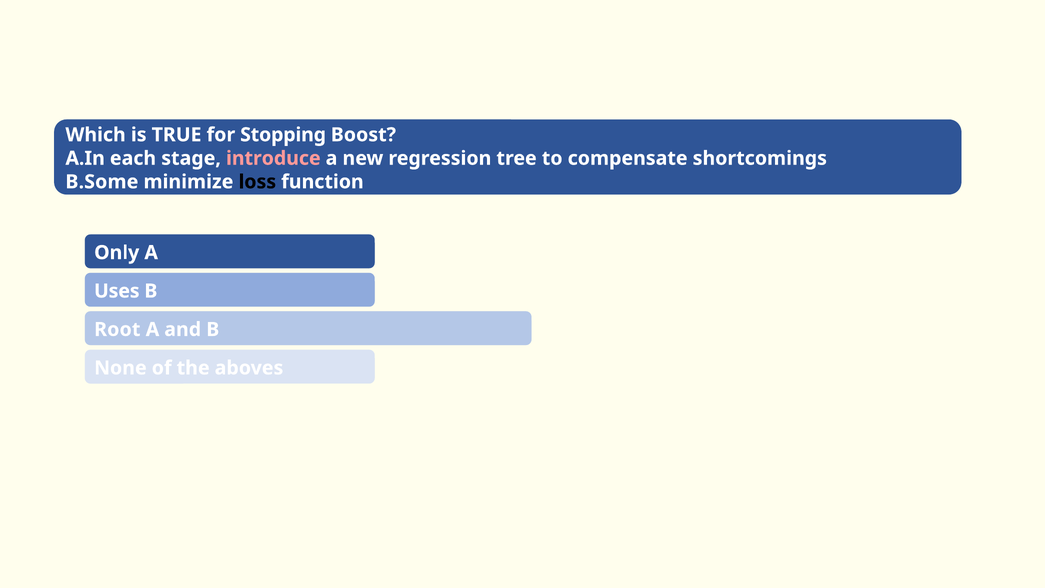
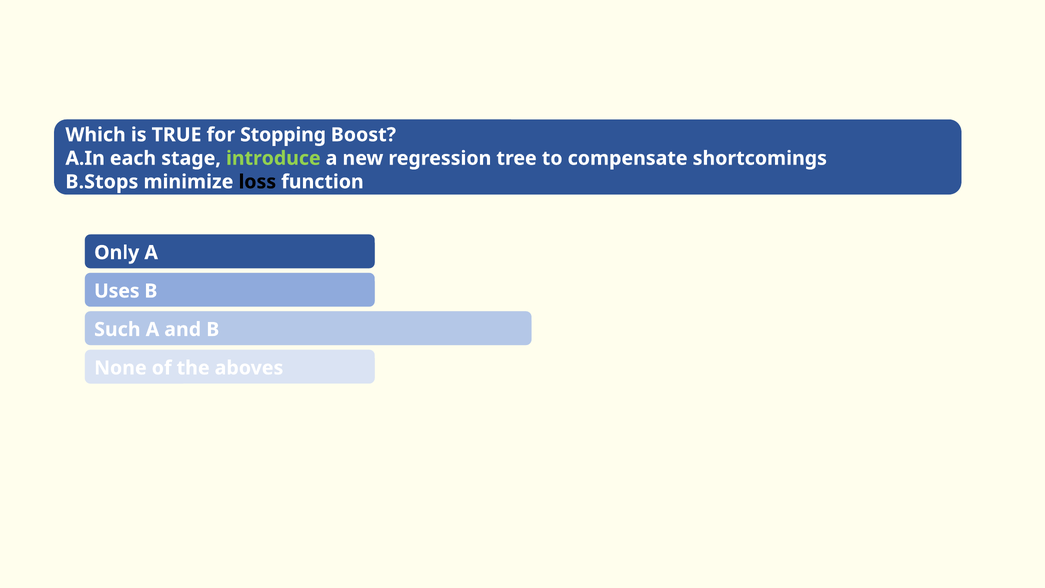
introduce colour: pink -> light green (273, 158)
B.Some: B.Some -> B.Stops (102, 182)
Root: Root -> Such (117, 329)
